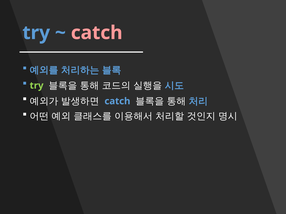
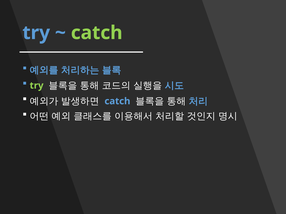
catch colour: pink -> light green (97, 33)
